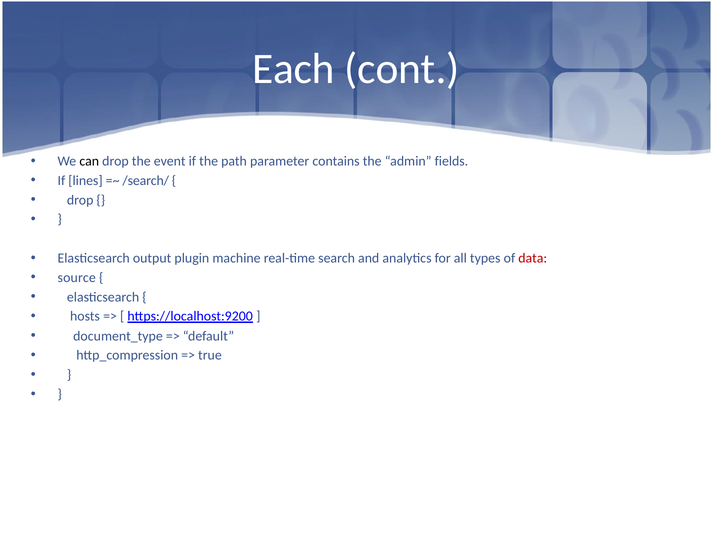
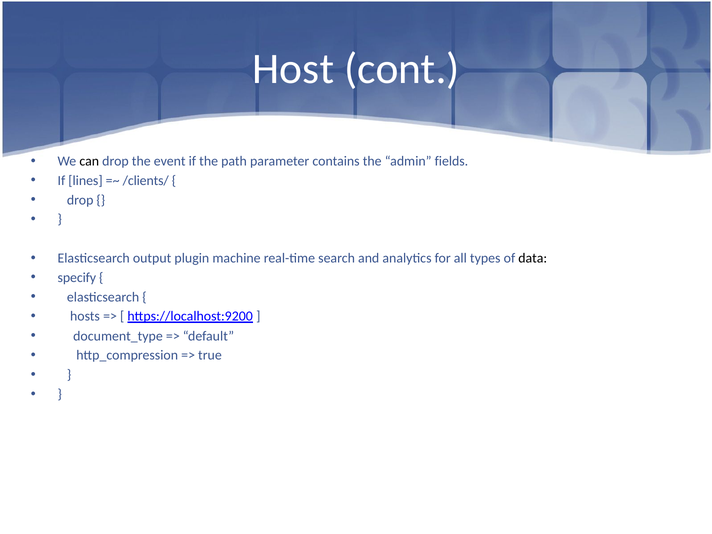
Each: Each -> Host (293, 69)
/search/: /search/ -> /clients/ (146, 181)
data colour: red -> black (533, 258)
source: source -> specify (77, 278)
